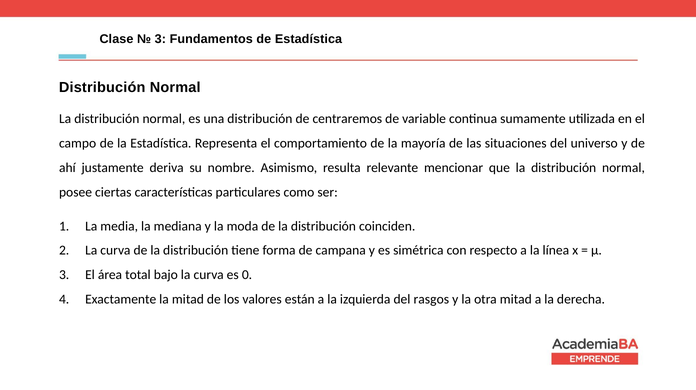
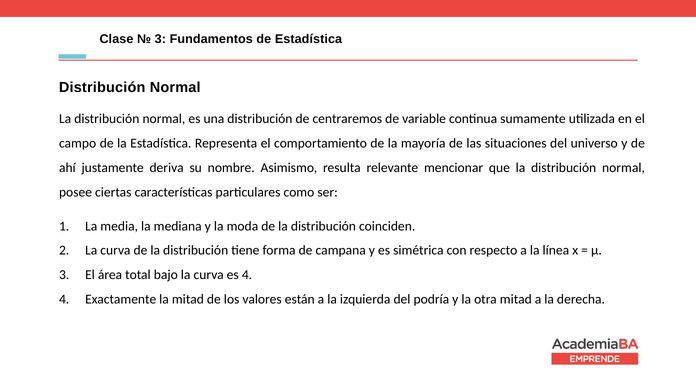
es 0: 0 -> 4 (247, 275)
rasgos: rasgos -> podría (431, 299)
